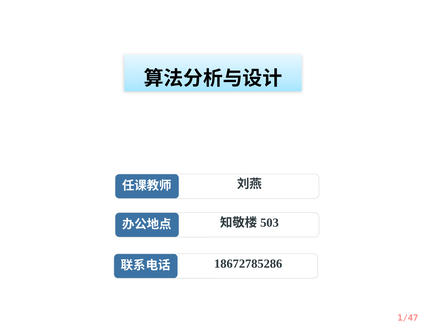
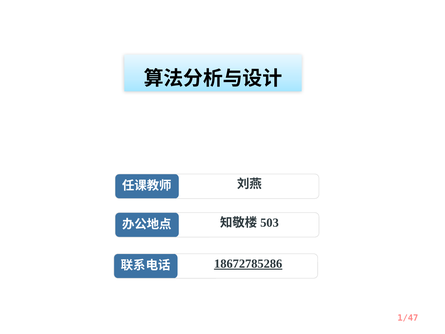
18672785286 underline: none -> present (248, 264)
